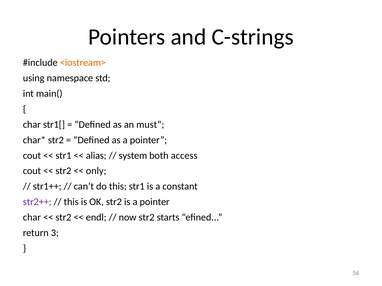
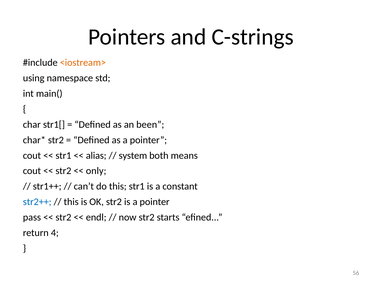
must: must -> been (150, 125)
access: access -> means (184, 156)
str2++ colour: purple -> blue (37, 202)
char: char -> pass (32, 218)
3: 3 -> 4 (55, 233)
